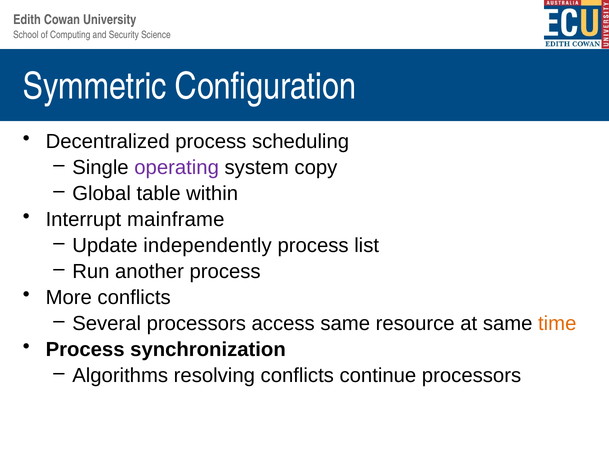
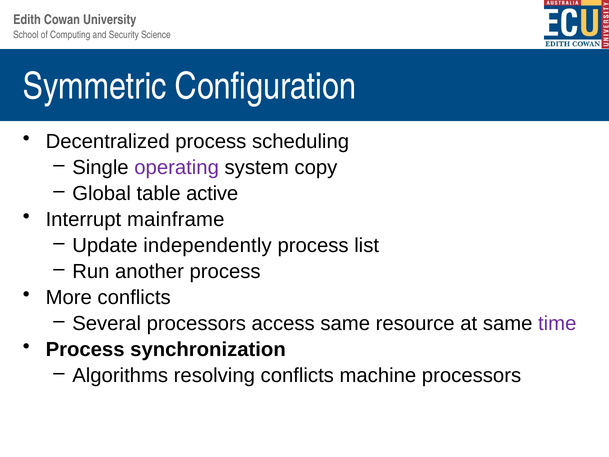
within: within -> active (212, 193)
time colour: orange -> purple (557, 323)
continue: continue -> machine (378, 375)
